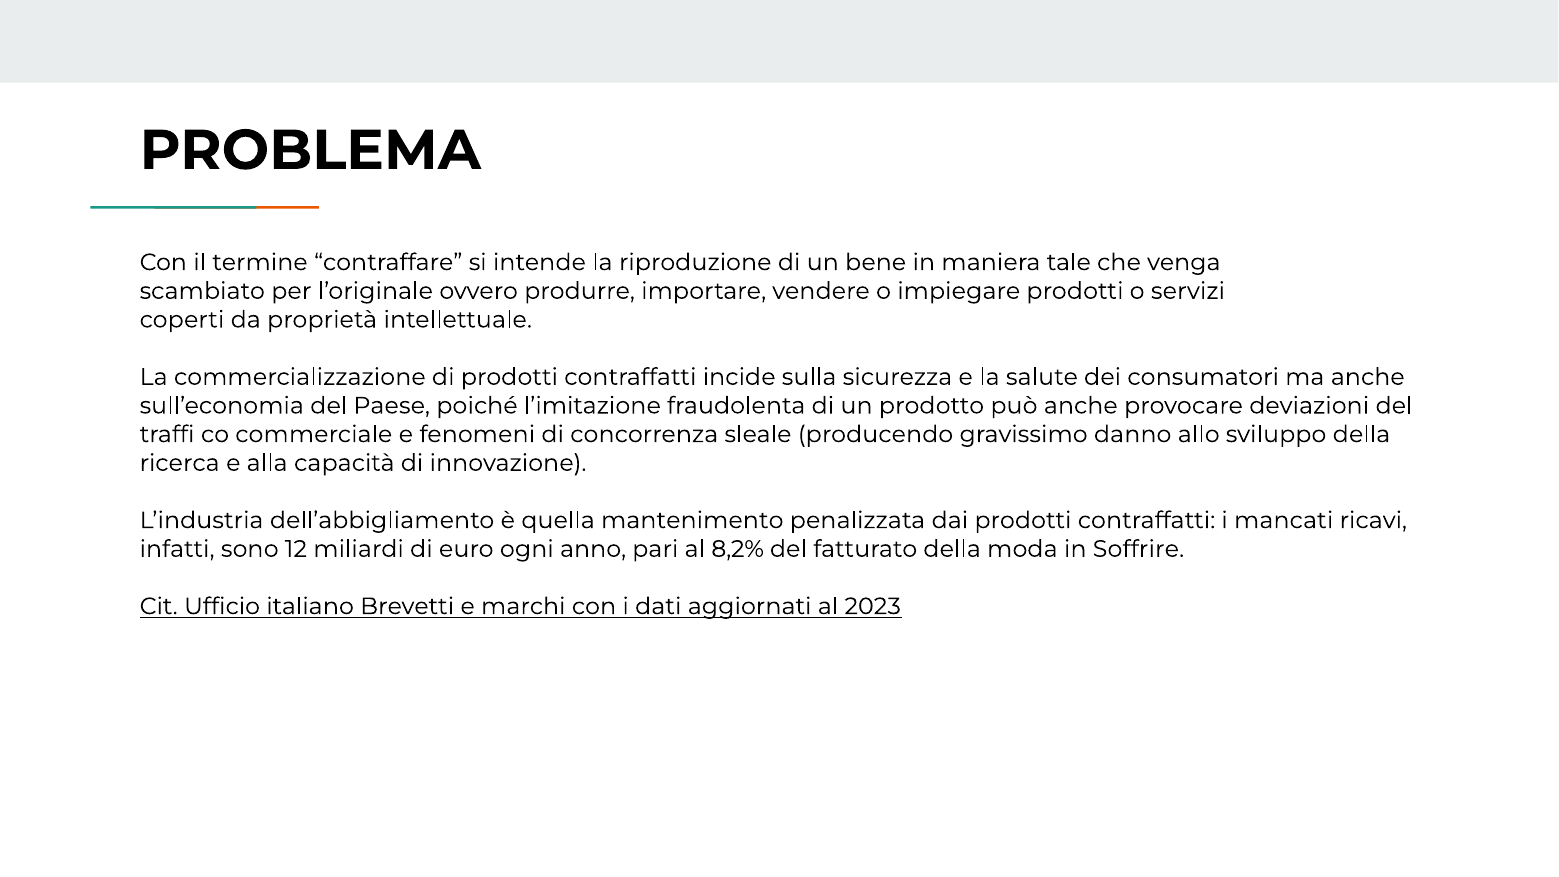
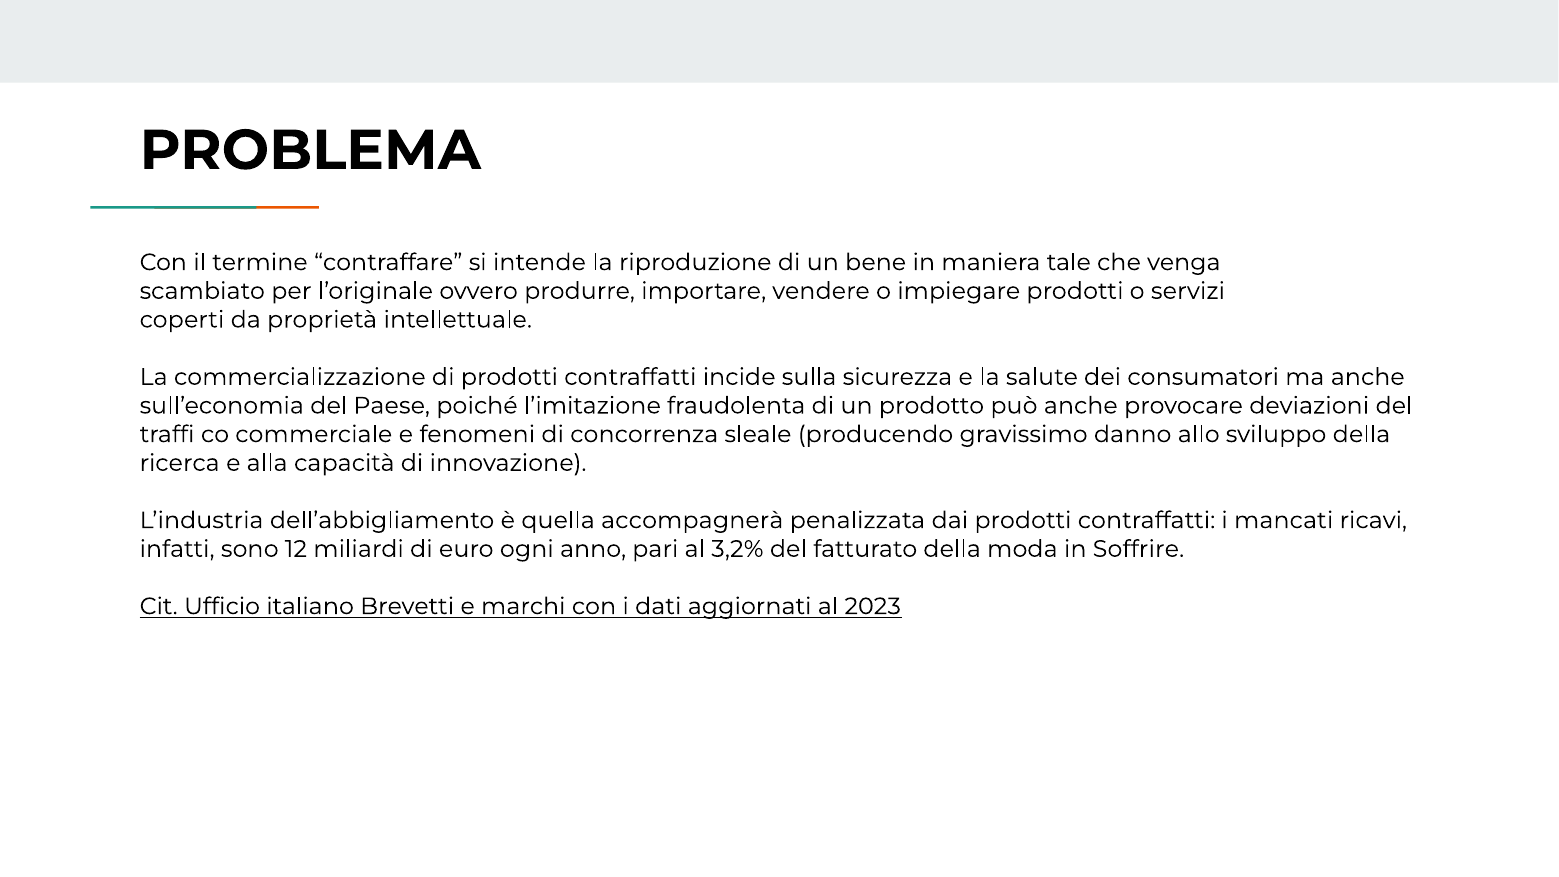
mantenimento: mantenimento -> accompagnerà (692, 520)
8,2%: 8,2% -> 3,2% (737, 549)
